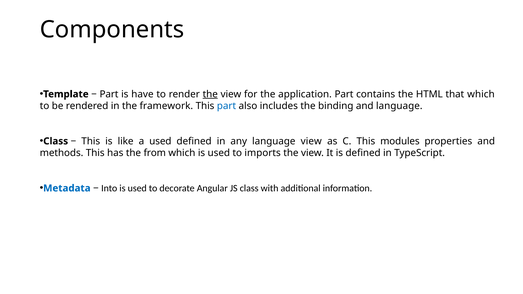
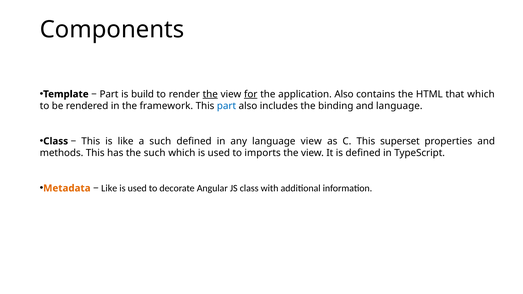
have: have -> build (143, 94)
for underline: none -> present (251, 94)
application Part: Part -> Also (344, 94)
a used: used -> such (160, 141)
modules: modules -> superset (400, 141)
the from: from -> such (155, 153)
Metadata colour: blue -> orange (67, 188)
Into: Into -> Like (109, 188)
